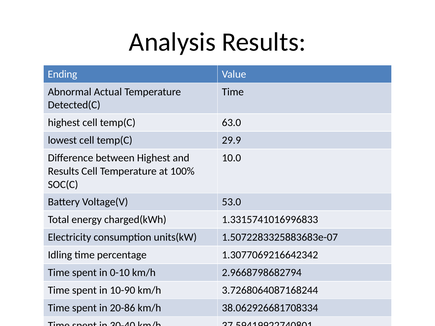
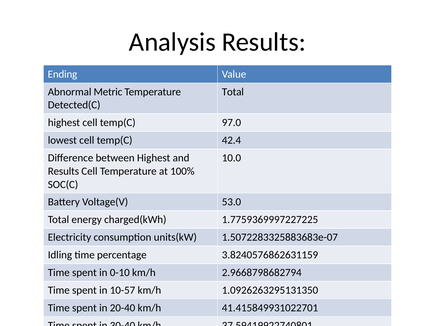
Actual: Actual -> Metric (108, 92)
Time: Time -> Total (233, 92)
63.0: 63.0 -> 97.0 (231, 123)
29.9: 29.9 -> 42.4 (231, 140)
1.3315741016996833: 1.3315741016996833 -> 1.7759369997227225 (270, 220)
1.3077069216642342: 1.3077069216642342 -> 3.8240576862631159 (270, 255)
10-90: 10-90 -> 10-57 (123, 290)
3.7268064087168244: 3.7268064087168244 -> 1.0926263295131350 (270, 290)
20-86: 20-86 -> 20-40 (123, 308)
38.062926681708334: 38.062926681708334 -> 41.415849931022701 (270, 308)
